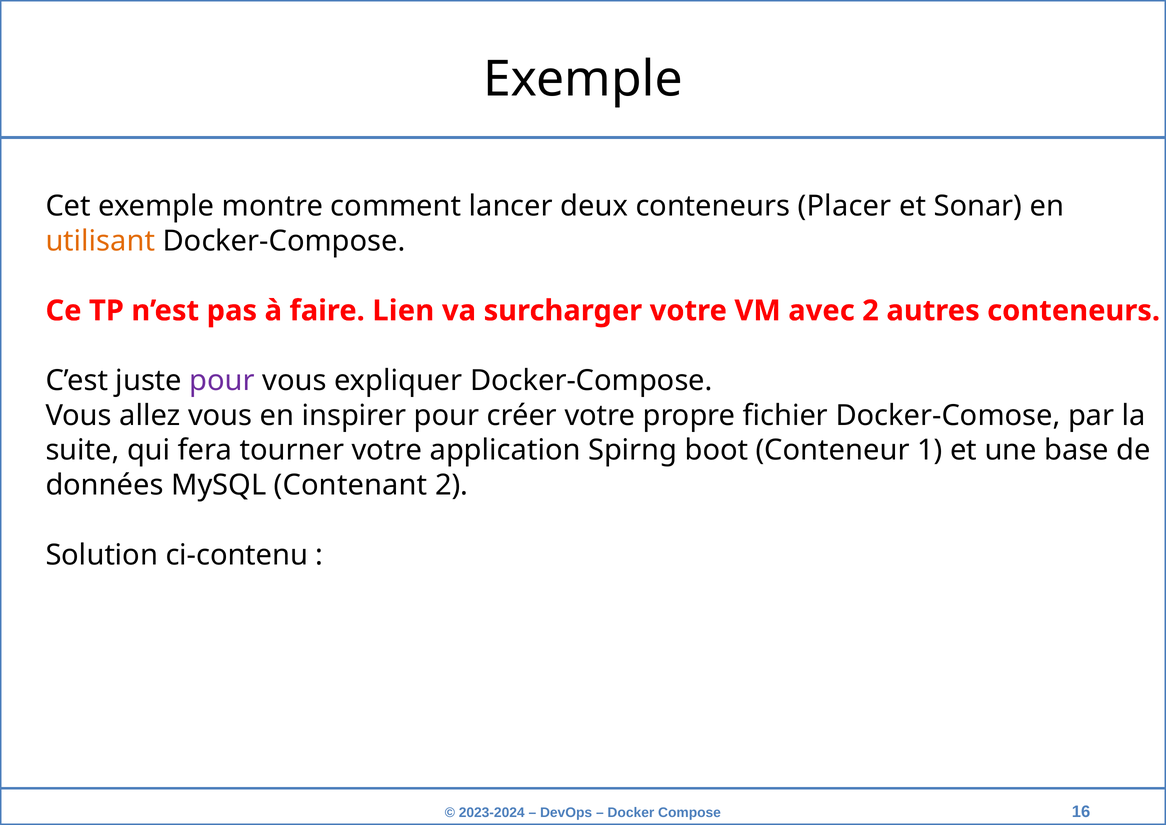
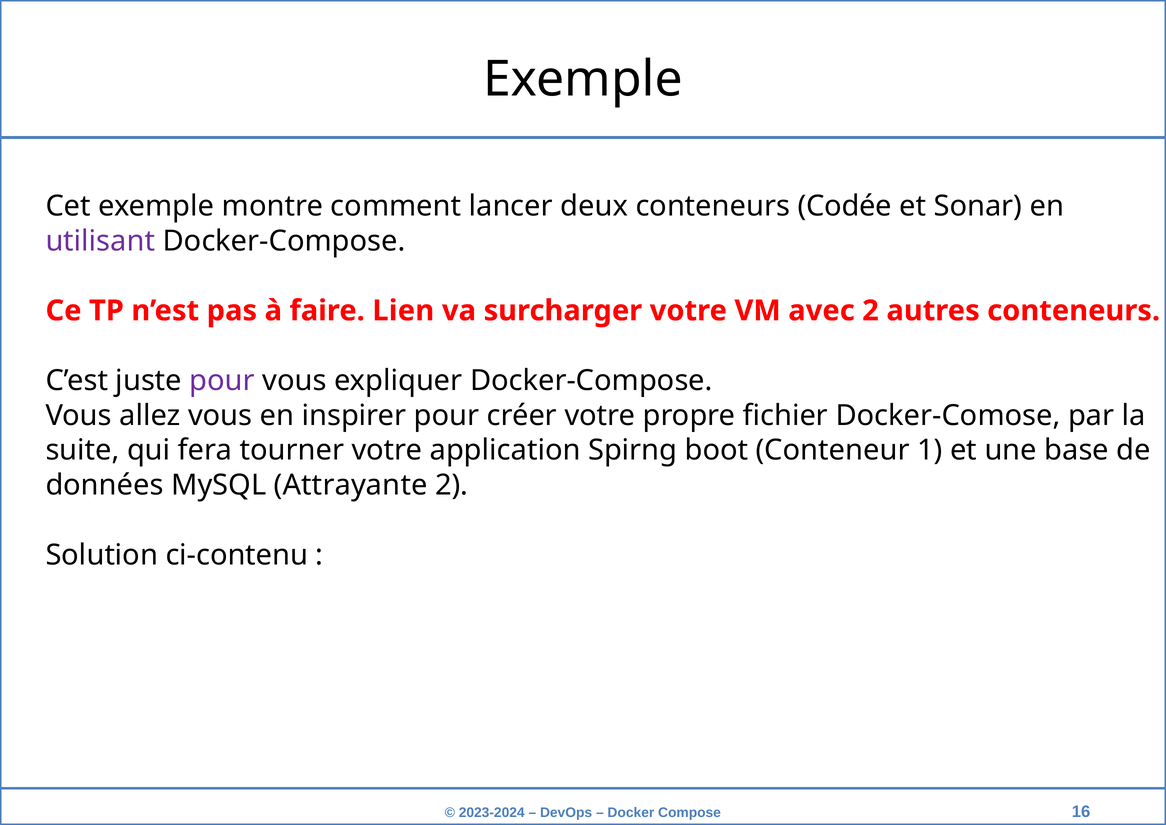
Placer: Placer -> Codée (845, 206)
utilisant colour: orange -> purple (100, 241)
Contenant: Contenant -> Attrayante (351, 485)
